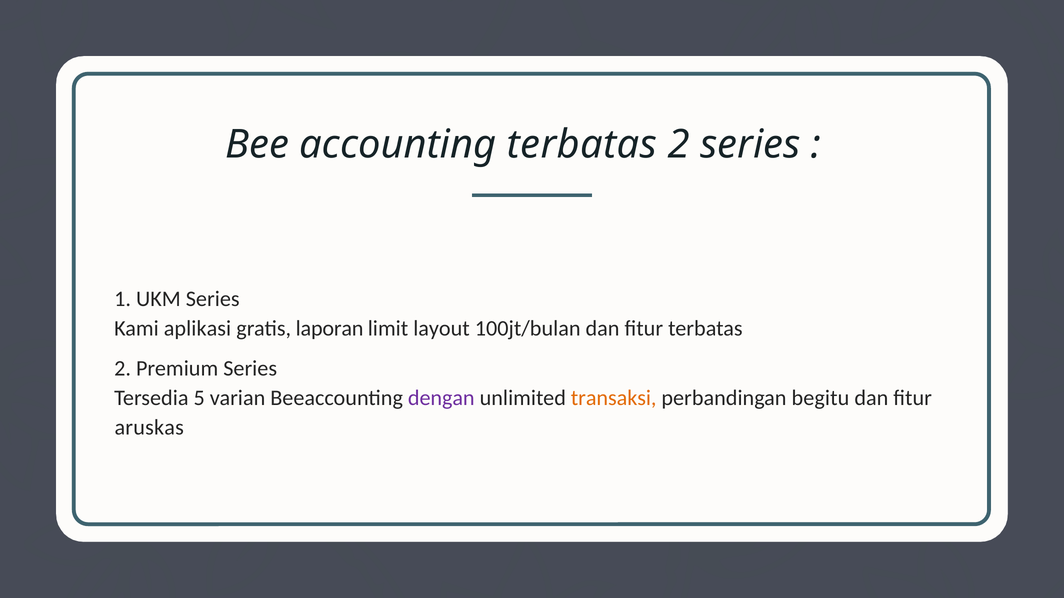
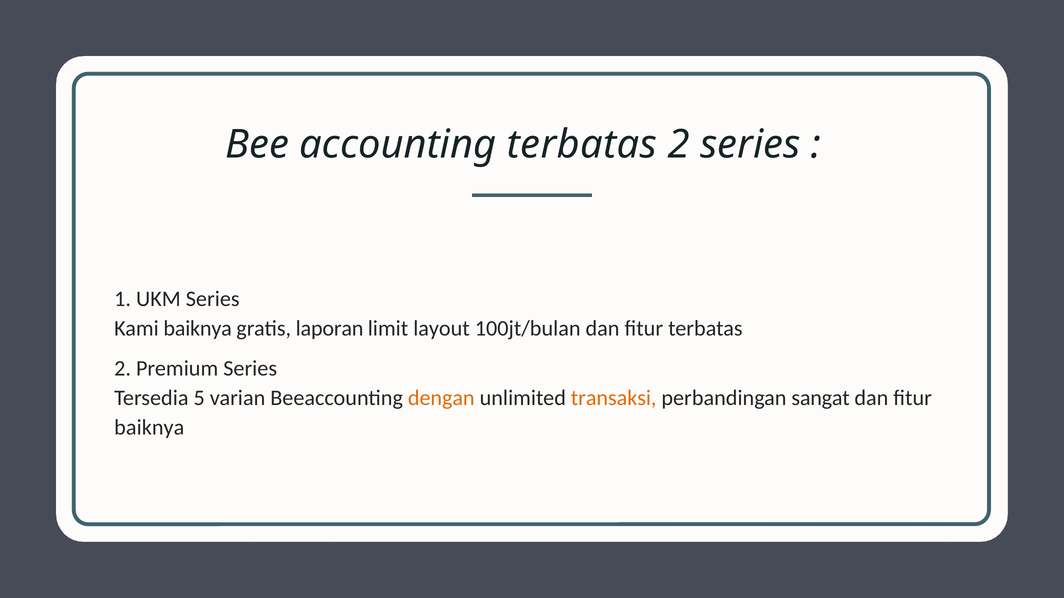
Kami aplikasi: aplikasi -> baiknya (198, 329)
dengan colour: purple -> orange (441, 398)
begitu: begitu -> sangat (821, 398)
aruskas: aruskas -> baiknya (149, 428)
